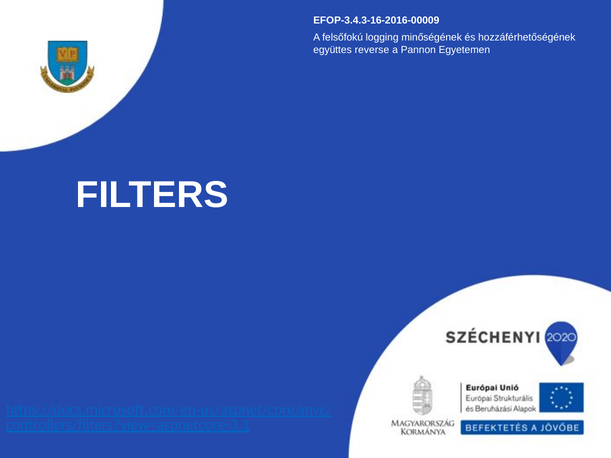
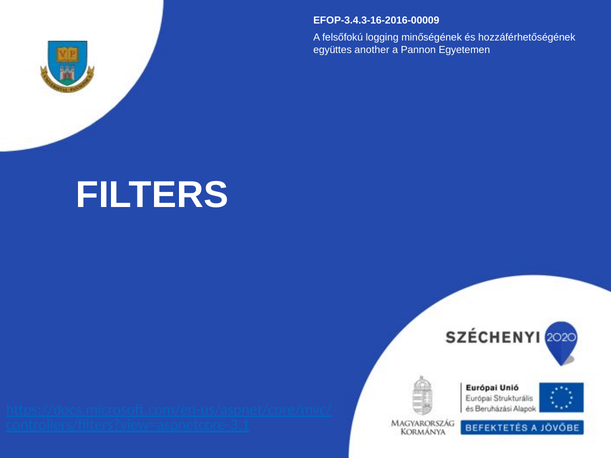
reverse: reverse -> another (372, 50)
